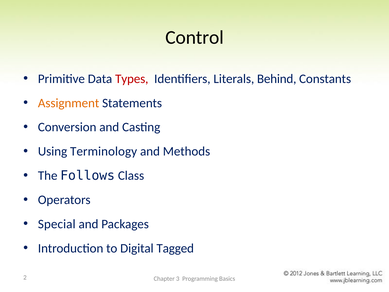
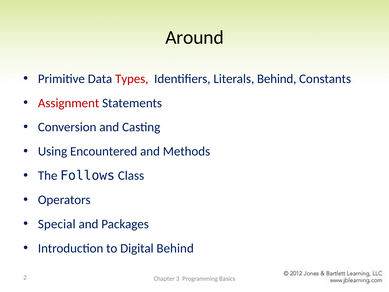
Control: Control -> Around (195, 37)
Assignment colour: orange -> red (69, 103)
Terminology: Terminology -> Encountered (104, 151)
Digital Tagged: Tagged -> Behind (175, 248)
